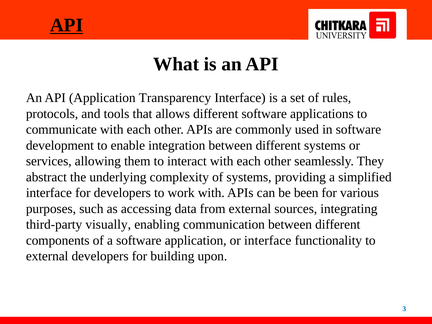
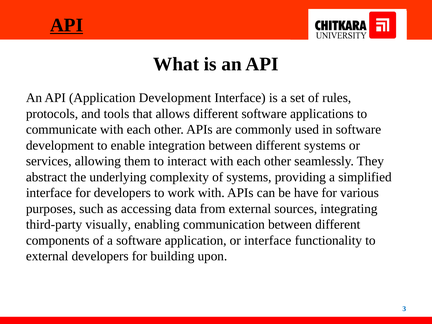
Application Transparency: Transparency -> Development (175, 98)
been: been -> have (306, 193)
